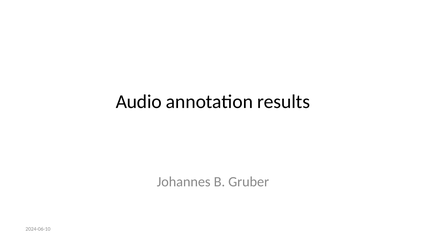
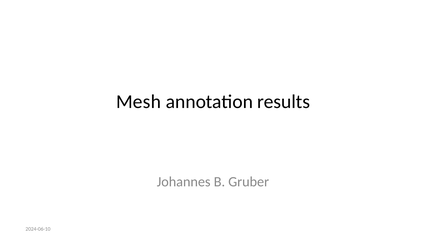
Audio: Audio -> Mesh (139, 101)
